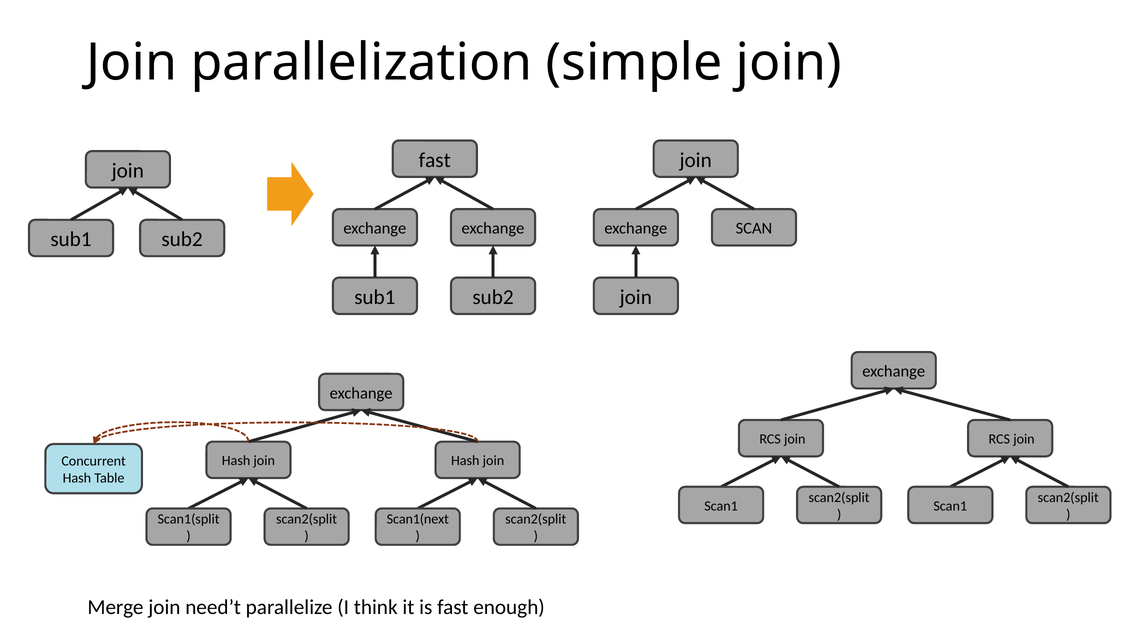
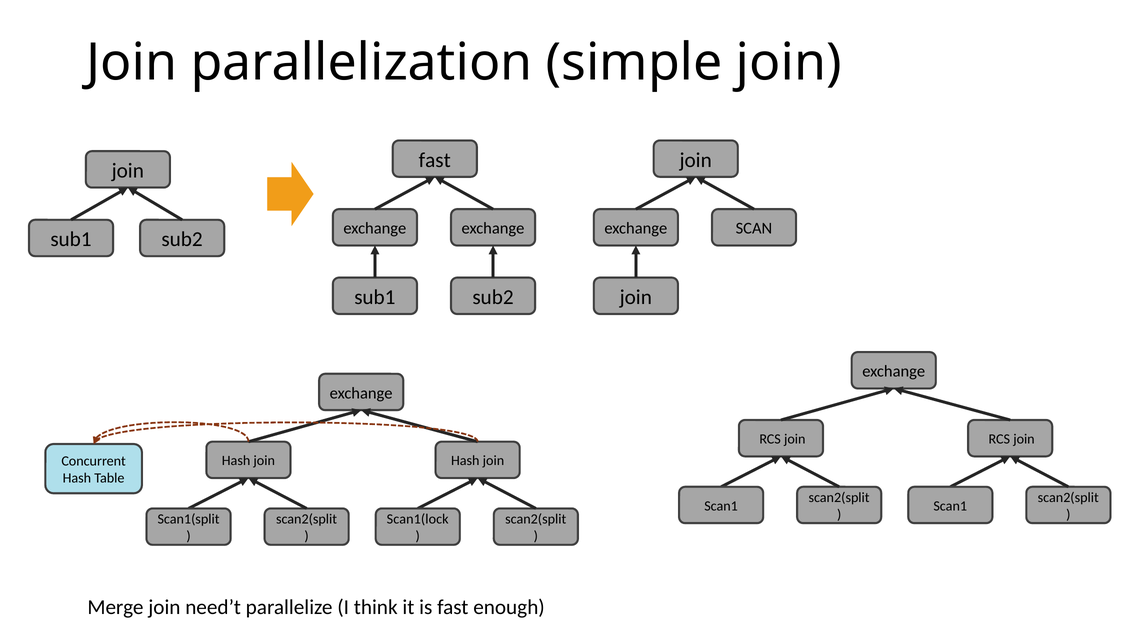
Scan1(next: Scan1(next -> Scan1(lock (418, 519)
